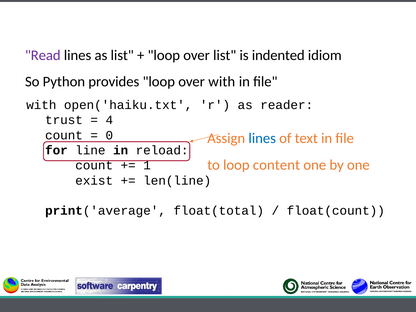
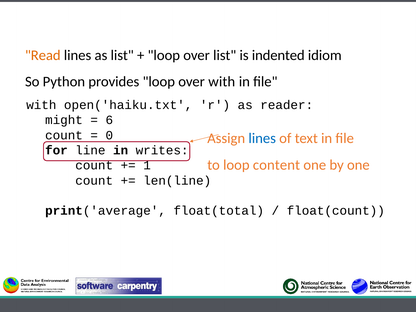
Read colour: purple -> orange (43, 55)
trust: trust -> might (64, 120)
4: 4 -> 6 (109, 120)
reload: reload -> writes (162, 150)
exist: exist -> count (94, 181)
